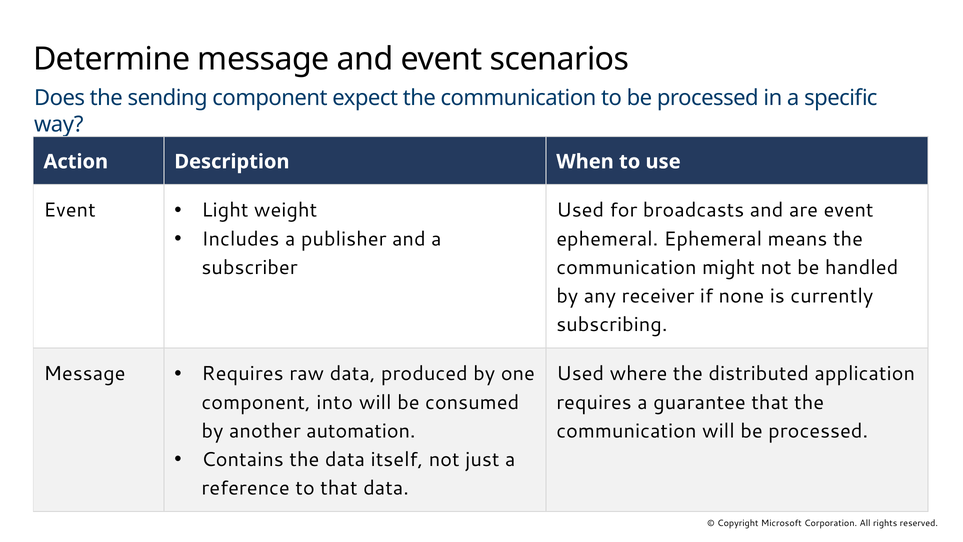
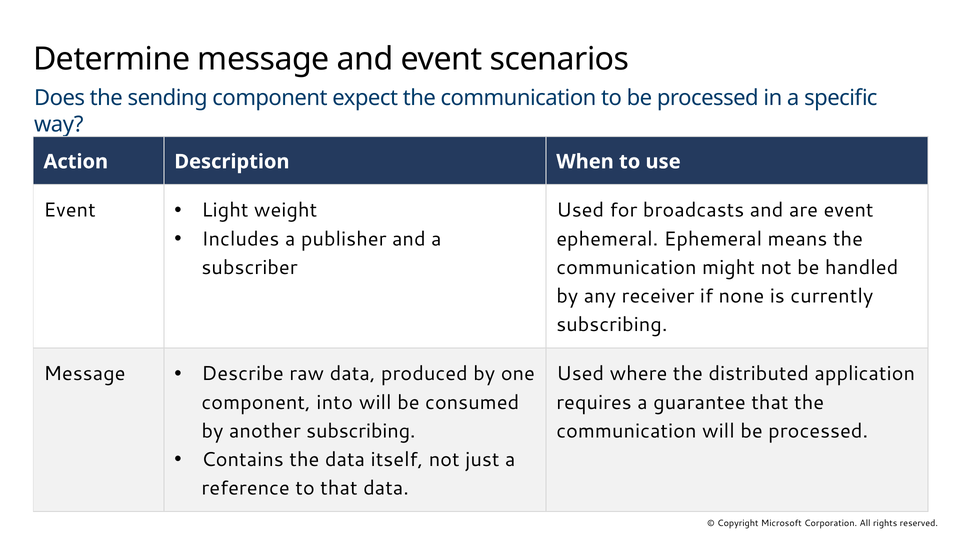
Requires: Requires -> Describe (243, 374)
another automation: automation -> subscribing (361, 431)
